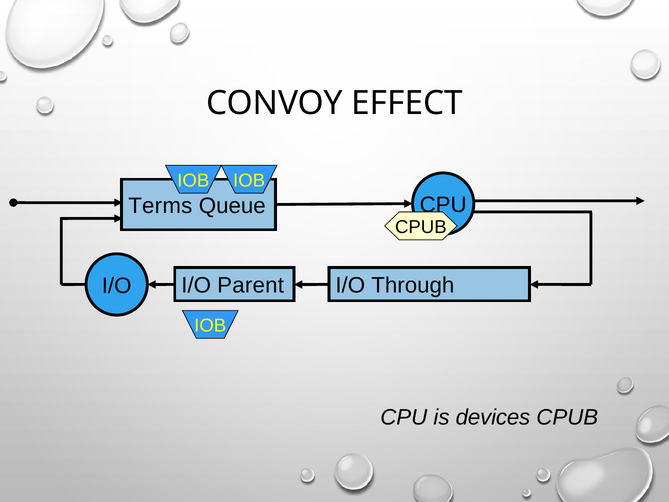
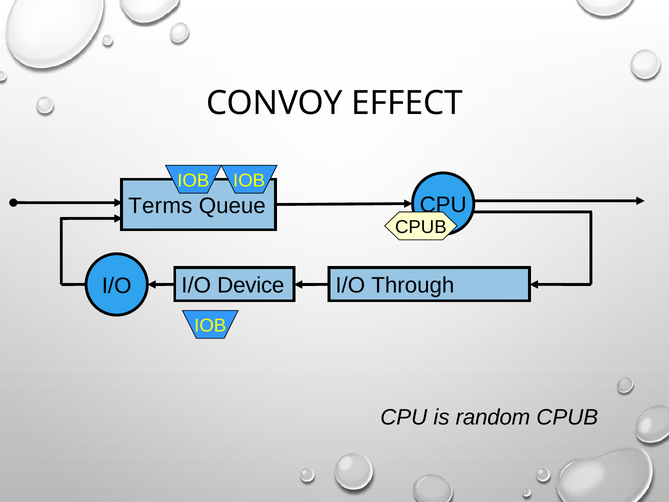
Parent: Parent -> Device (251, 285)
devices: devices -> random (493, 417)
